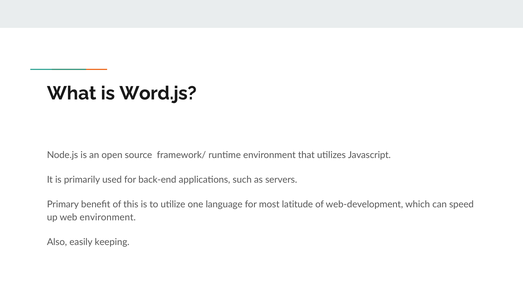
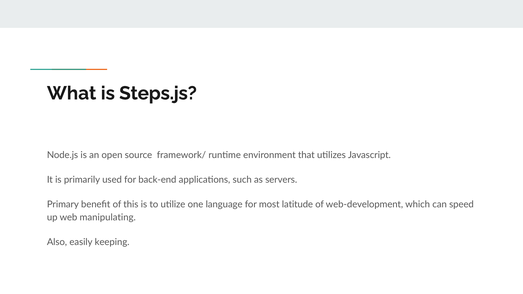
Word.js: Word.js -> Steps.js (158, 93)
web environment: environment -> manipulating (108, 217)
